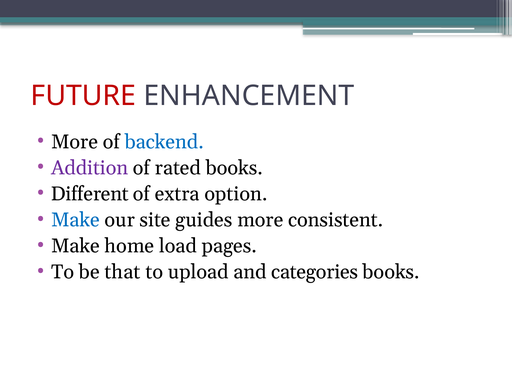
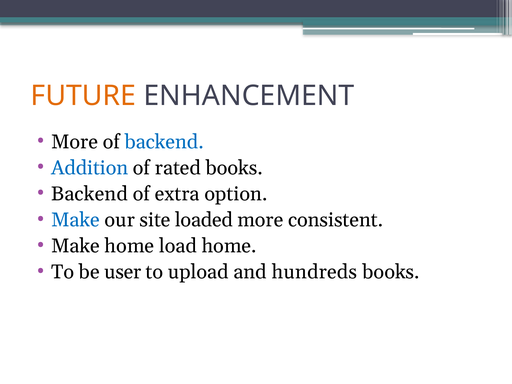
FUTURE colour: red -> orange (83, 96)
Addition colour: purple -> blue (90, 168)
Different: Different -> Backend (90, 194)
guides: guides -> loaded (204, 220)
load pages: pages -> home (229, 246)
that: that -> user (123, 272)
categories: categories -> hundreds (314, 272)
